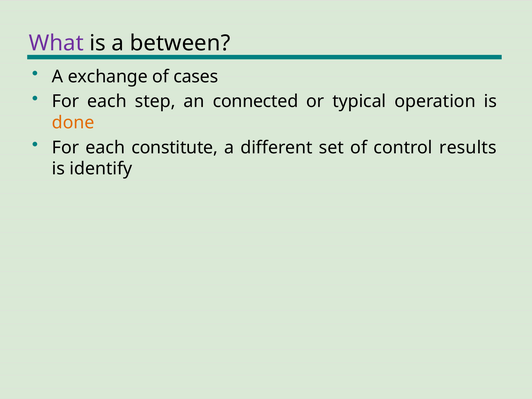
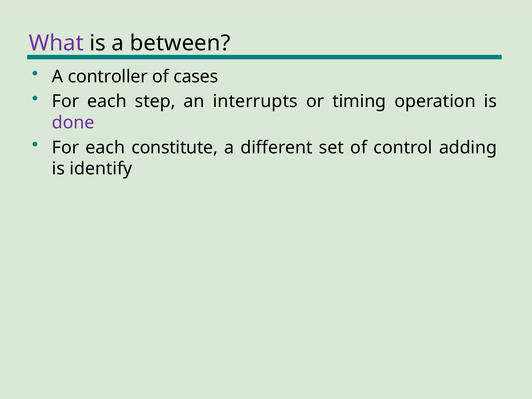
exchange: exchange -> controller (108, 77)
connected: connected -> interrupts (255, 101)
typical: typical -> timing (359, 101)
done colour: orange -> purple (73, 123)
results: results -> adding (468, 148)
